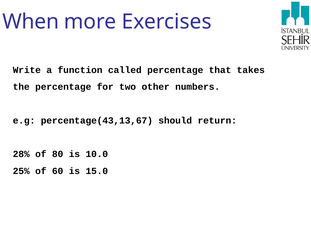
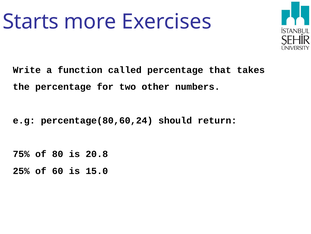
When: When -> Starts (31, 22)
percentage(43,13,67: percentage(43,13,67 -> percentage(80,60,24 (97, 120)
28%: 28% -> 75% (21, 154)
10.0: 10.0 -> 20.8 (97, 154)
